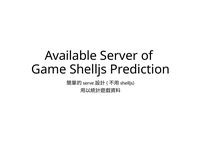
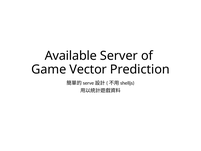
Shelljs: Shelljs -> Vector (88, 69)
